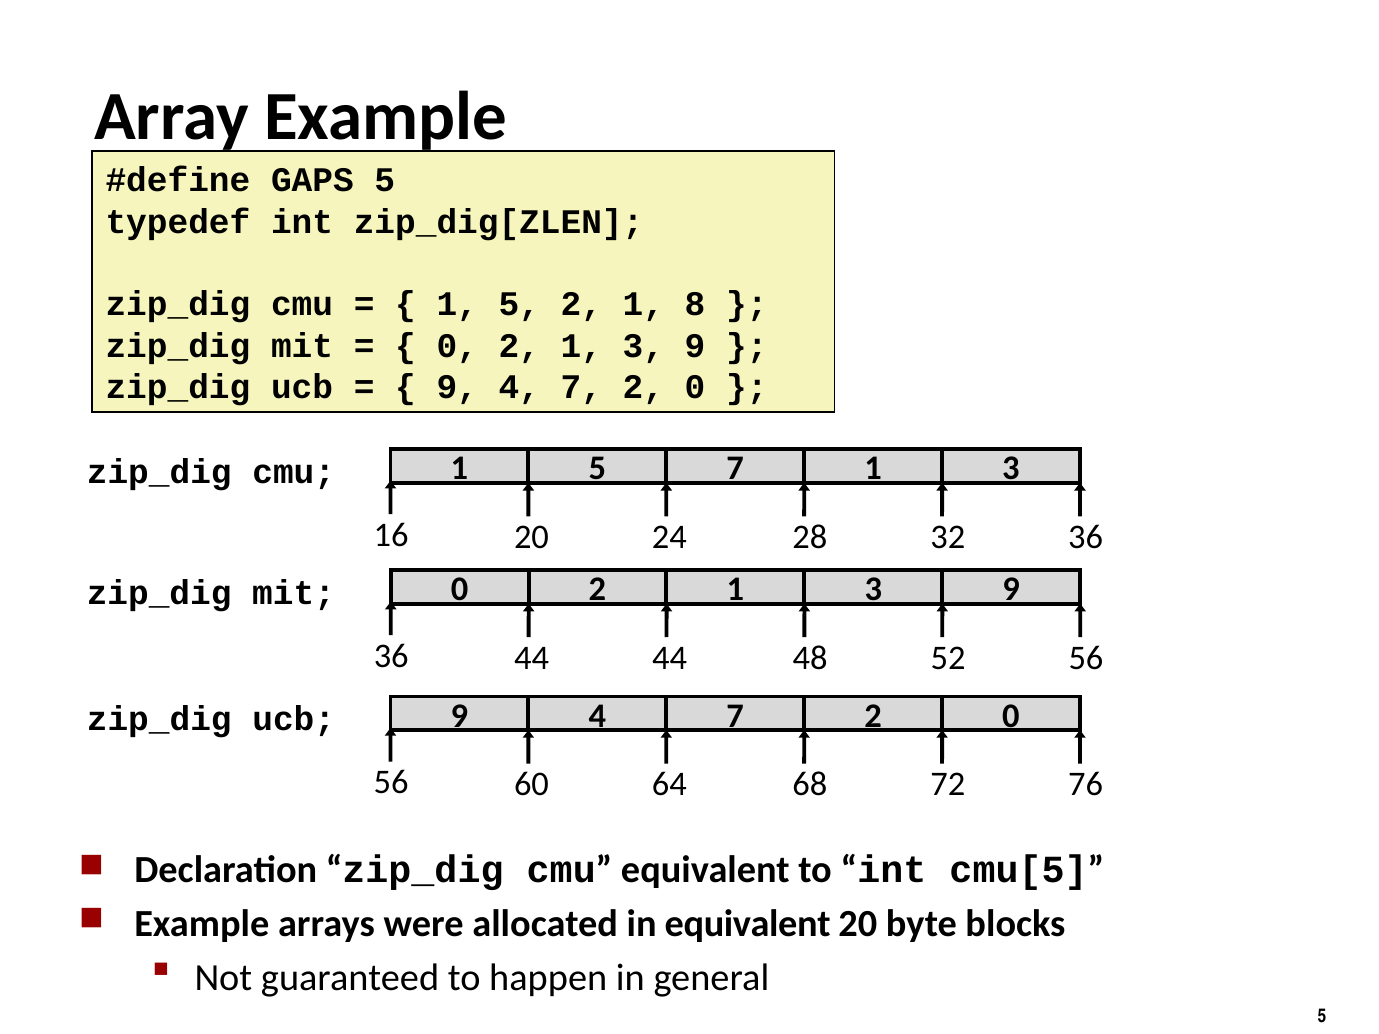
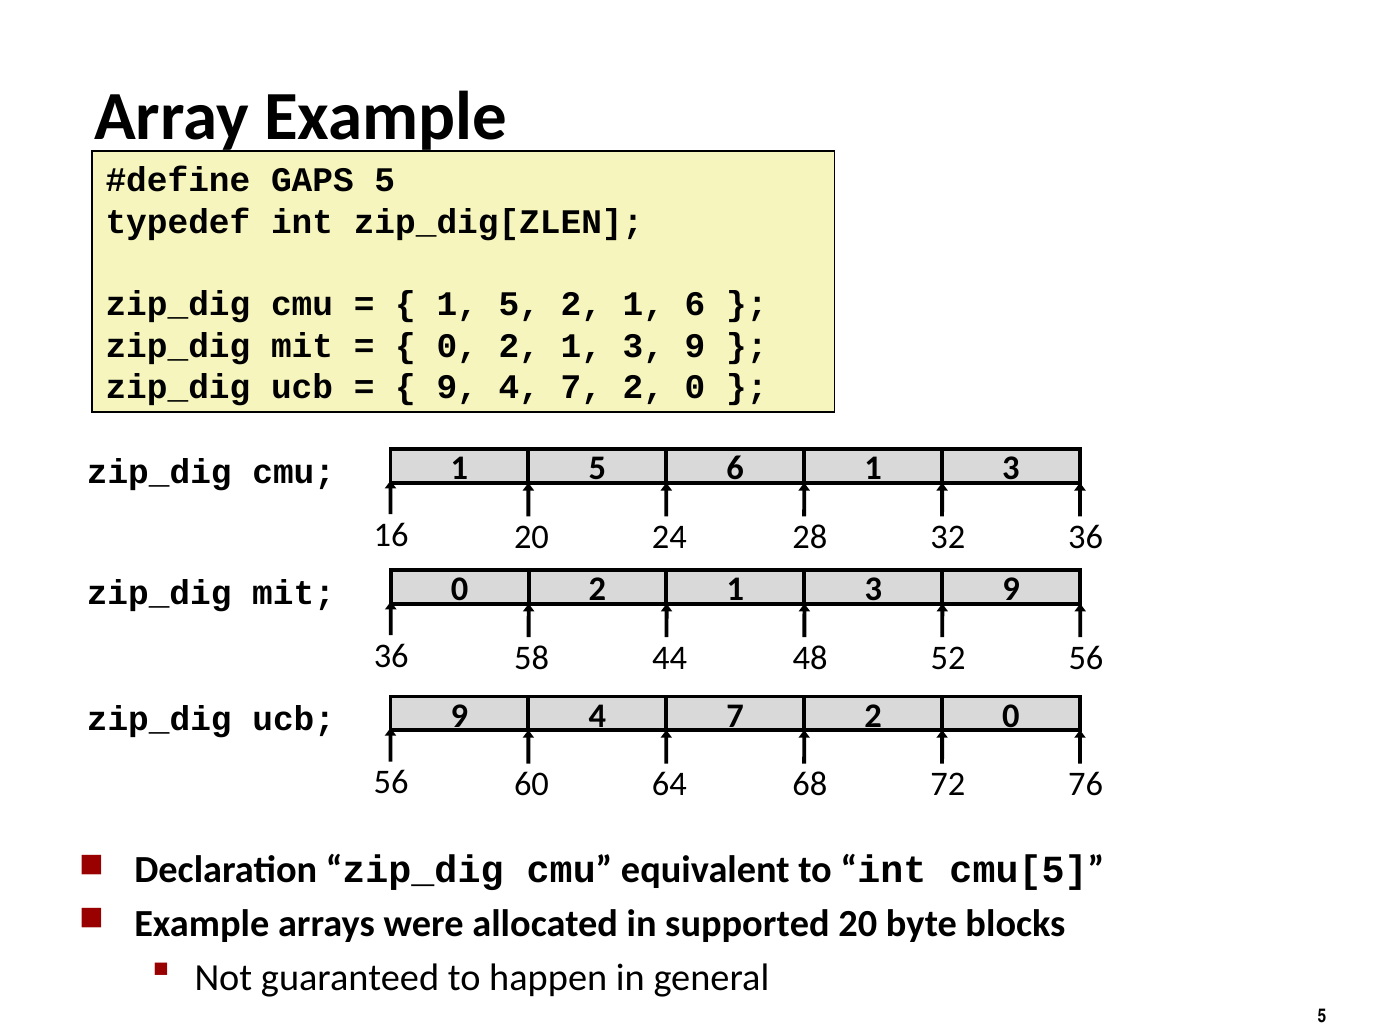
1 8: 8 -> 6 (695, 305)
5 7: 7 -> 6 (735, 469)
36 44: 44 -> 58 (532, 658)
in equivalent: equivalent -> supported (747, 924)
